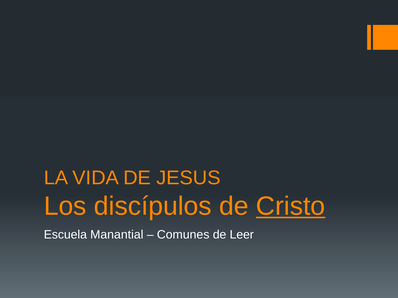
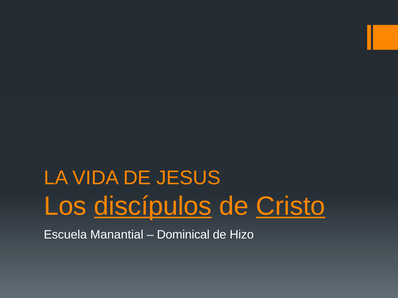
discípulos underline: none -> present (153, 206)
Comunes: Comunes -> Dominical (183, 235)
Leer: Leer -> Hizo (242, 235)
